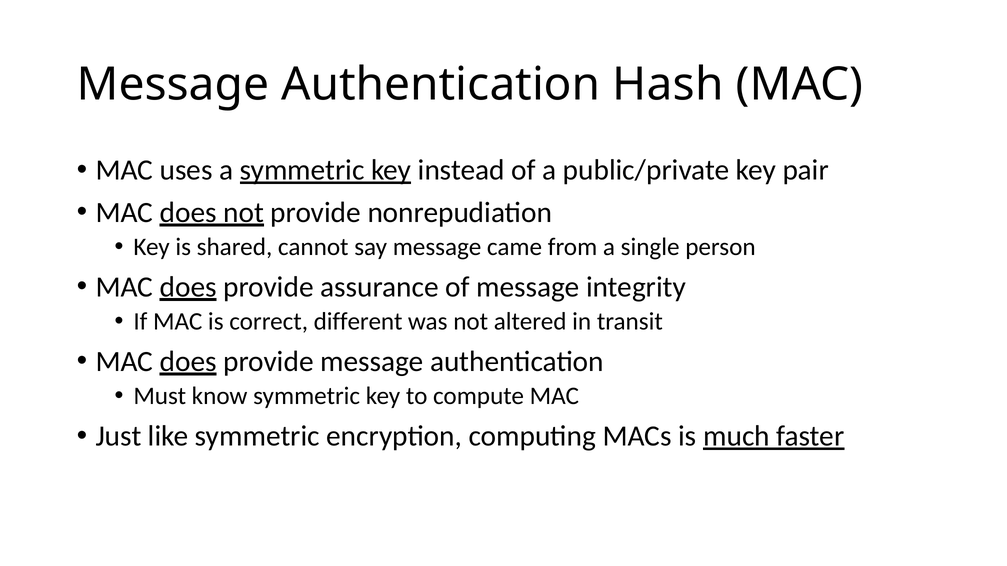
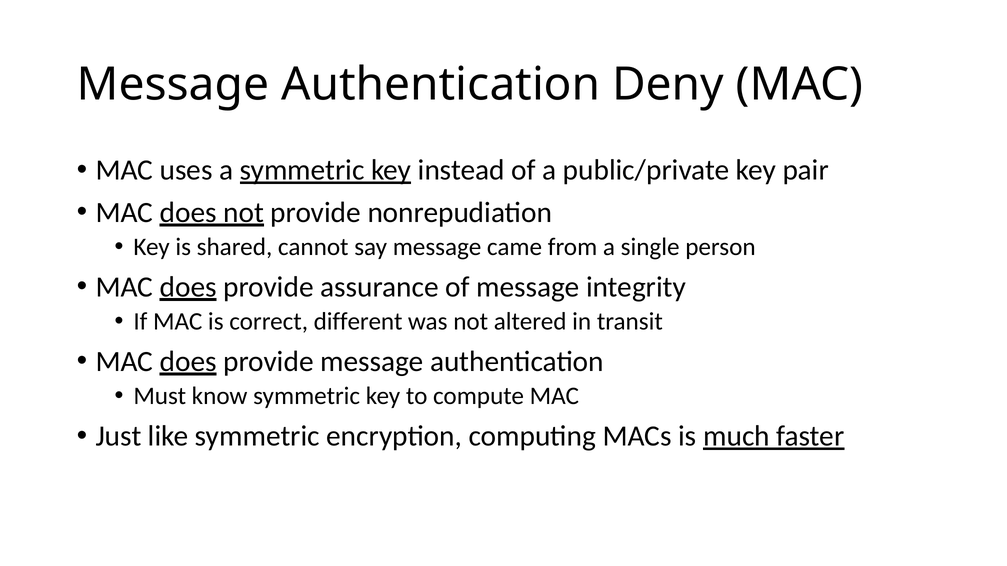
Hash: Hash -> Deny (668, 85)
